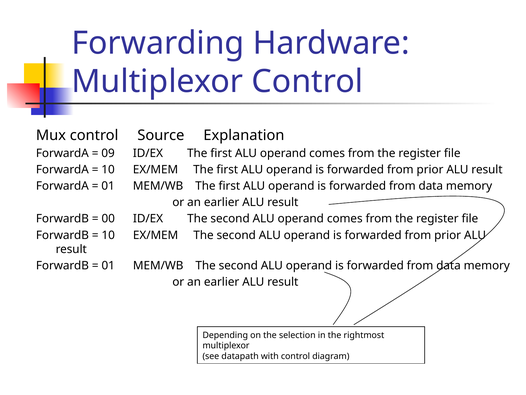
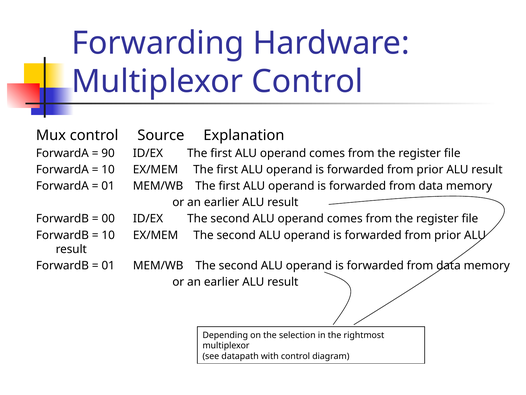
09: 09 -> 90 (108, 153)
